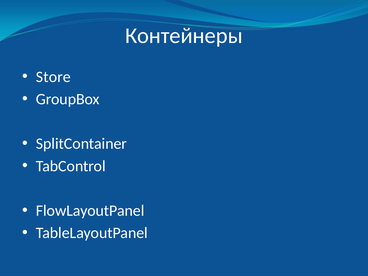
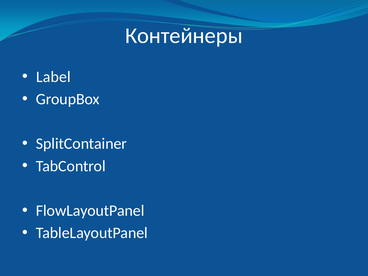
Store: Store -> Label (53, 77)
